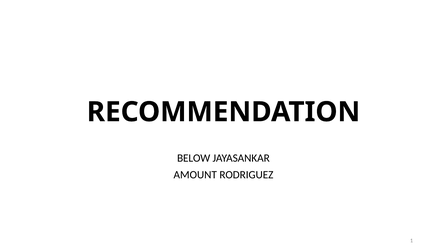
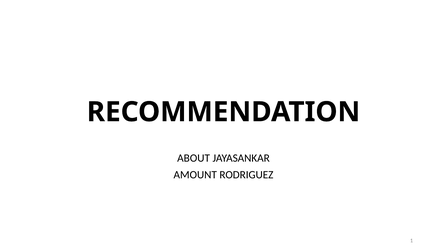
BELOW: BELOW -> ABOUT (194, 158)
